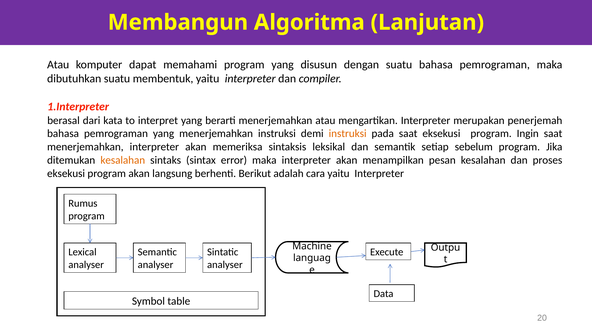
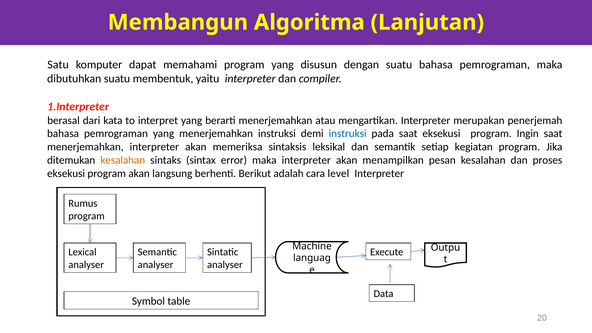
Atau: Atau -> Satu (58, 65)
instruksi colour: orange -> blue (348, 134)
sebelum: sebelum -> kegiatan (474, 147)
cara yaitu: yaitu -> level (338, 174)
